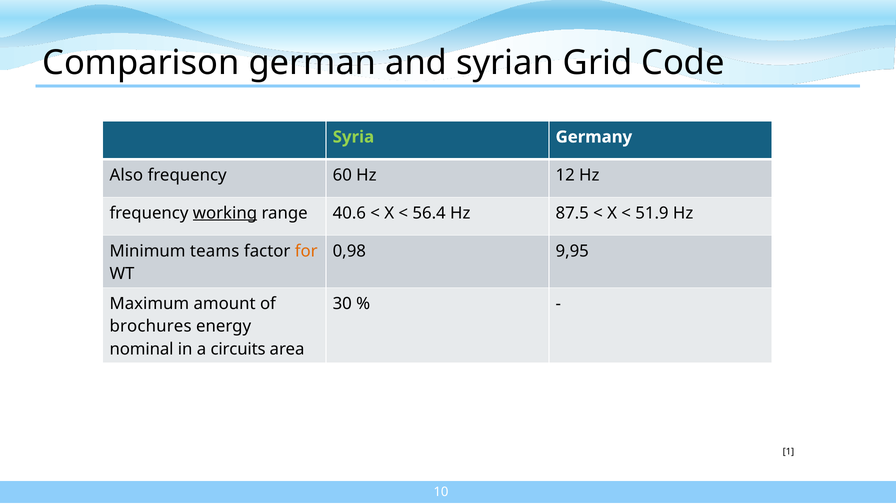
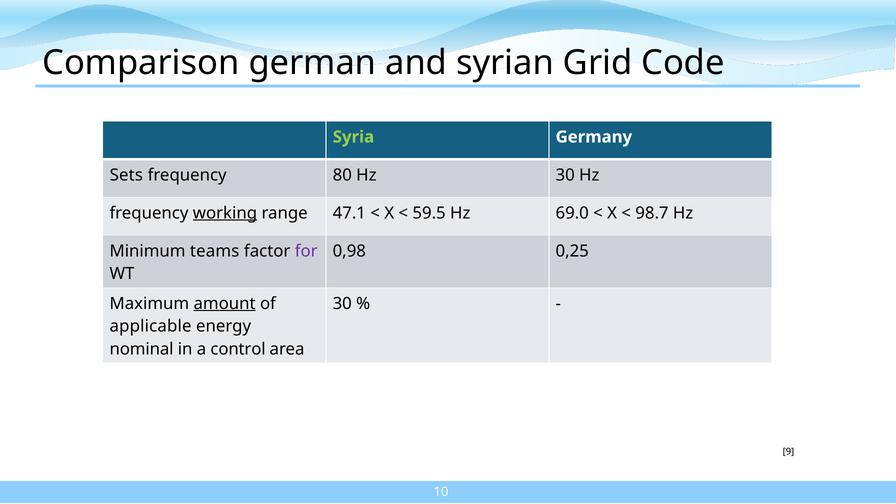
Also: Also -> Sets (126, 175)
60: 60 -> 80 (342, 175)
Hz 12: 12 -> 30 (565, 175)
40.6: 40.6 -> 47.1 (349, 213)
56.4: 56.4 -> 59.5 (429, 213)
87.5: 87.5 -> 69.0 (572, 213)
51.9: 51.9 -> 98.7 (652, 213)
for colour: orange -> purple (306, 251)
9,95: 9,95 -> 0,25 (572, 251)
amount underline: none -> present (225, 303)
brochures: brochures -> applicable (151, 326)
circuits: circuits -> control (238, 349)
1: 1 -> 9 (788, 452)
